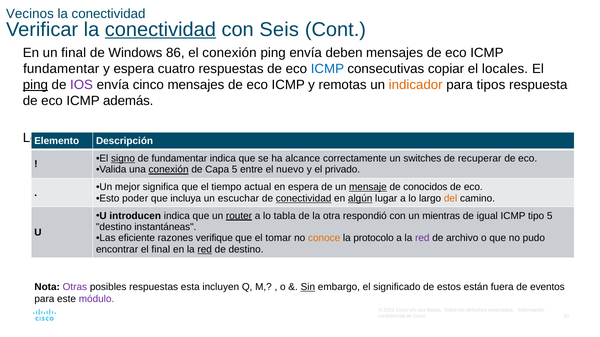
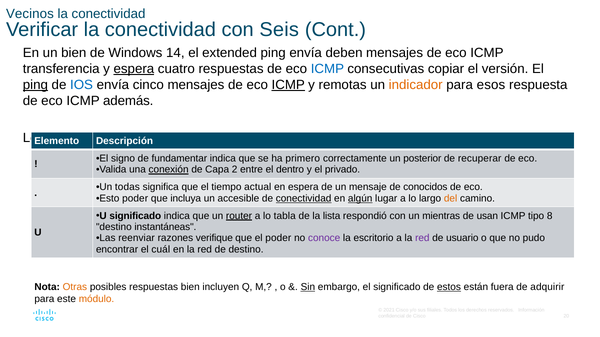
conectividad underline: present -> none (160, 30)
un final: final -> bien (74, 53)
86: 86 -> 14 (175, 53)
el conexión: conexión -> extended (230, 53)
fundamentar: fundamentar -> transferencia (61, 69)
espera underline: none -> present (134, 69)
locales: locales -> versión (505, 69)
IOS colour: purple -> blue (82, 85)
ICMP underline: none -> present (288, 85)
tipos: tipos -> esos (491, 85)
signo underline: present -> none (123, 159)
alcance: alcance -> primero (303, 159)
switches: switches -> posterior (422, 159)
Capa 5: 5 -> 2 (235, 170)
nuevo: nuevo -> dentro (290, 170)
mejor: mejor -> todas (127, 187)
mensaje underline: present -> none (368, 187)
escuchar: escuchar -> accesible (238, 199)
U introducen: introducen -> significado (135, 216)
otra: otra -> lista (332, 216)
igual: igual -> usan (487, 216)
tipo 5: 5 -> 8 (550, 216)
eficiente: eficiente -> reenviar (137, 238)
el tomar: tomar -> poder (278, 238)
conoce colour: orange -> purple (324, 238)
protocolo: protocolo -> escritorio (374, 238)
archivo: archivo -> usuario (462, 238)
el final: final -> cuál (161, 250)
red underline: present -> none (205, 250)
Otras colour: purple -> orange (75, 288)
respuestas esta: esta -> bien (190, 288)
estos underline: none -> present (449, 288)
eventos: eventos -> adquirir (547, 288)
módulo colour: purple -> orange (97, 300)
